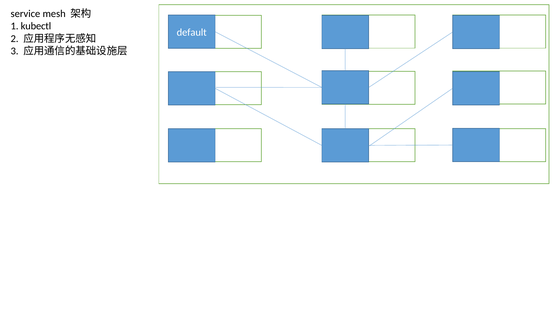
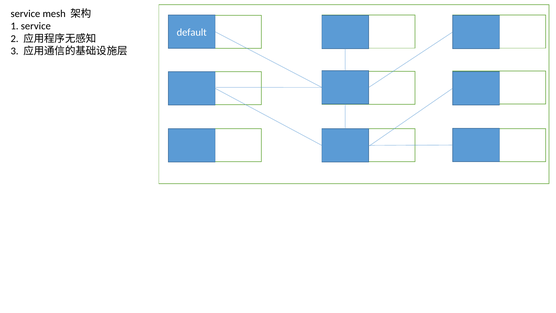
1 kubectl: kubectl -> service (36, 26)
